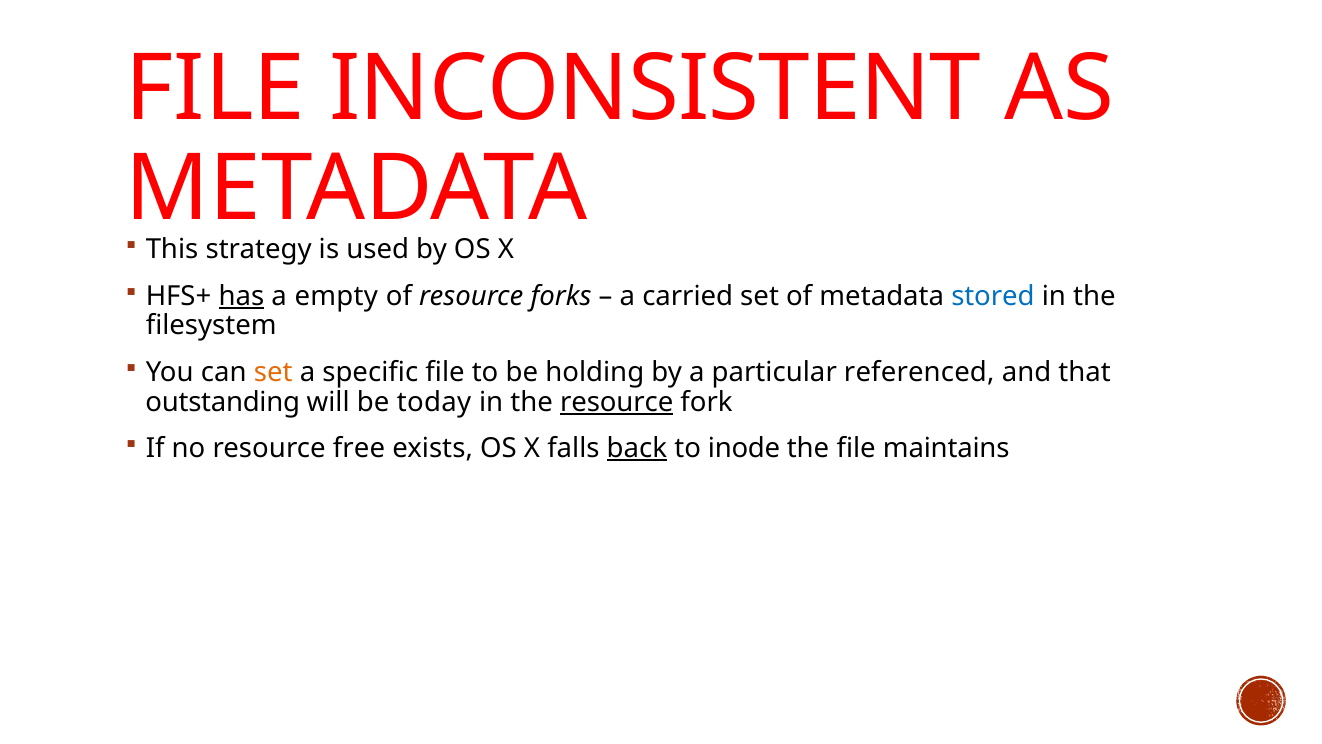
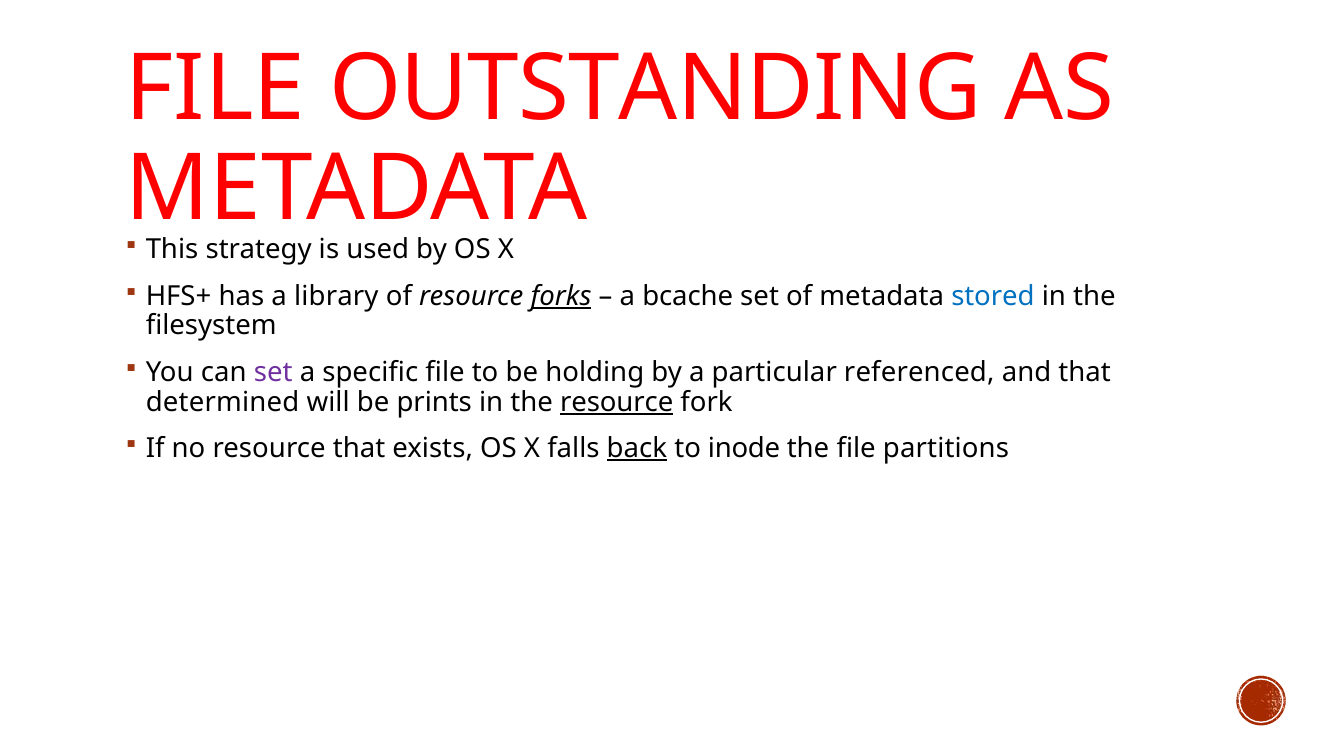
INCONSISTENT: INCONSISTENT -> OUTSTANDING (655, 89)
has underline: present -> none (241, 296)
empty: empty -> library (336, 296)
forks underline: none -> present (561, 296)
carried: carried -> bcache (688, 296)
set colour: orange -> purple (273, 372)
outstanding: outstanding -> determined (223, 402)
today: today -> prints (434, 402)
resource free: free -> that (359, 448)
maintains: maintains -> partitions (946, 448)
